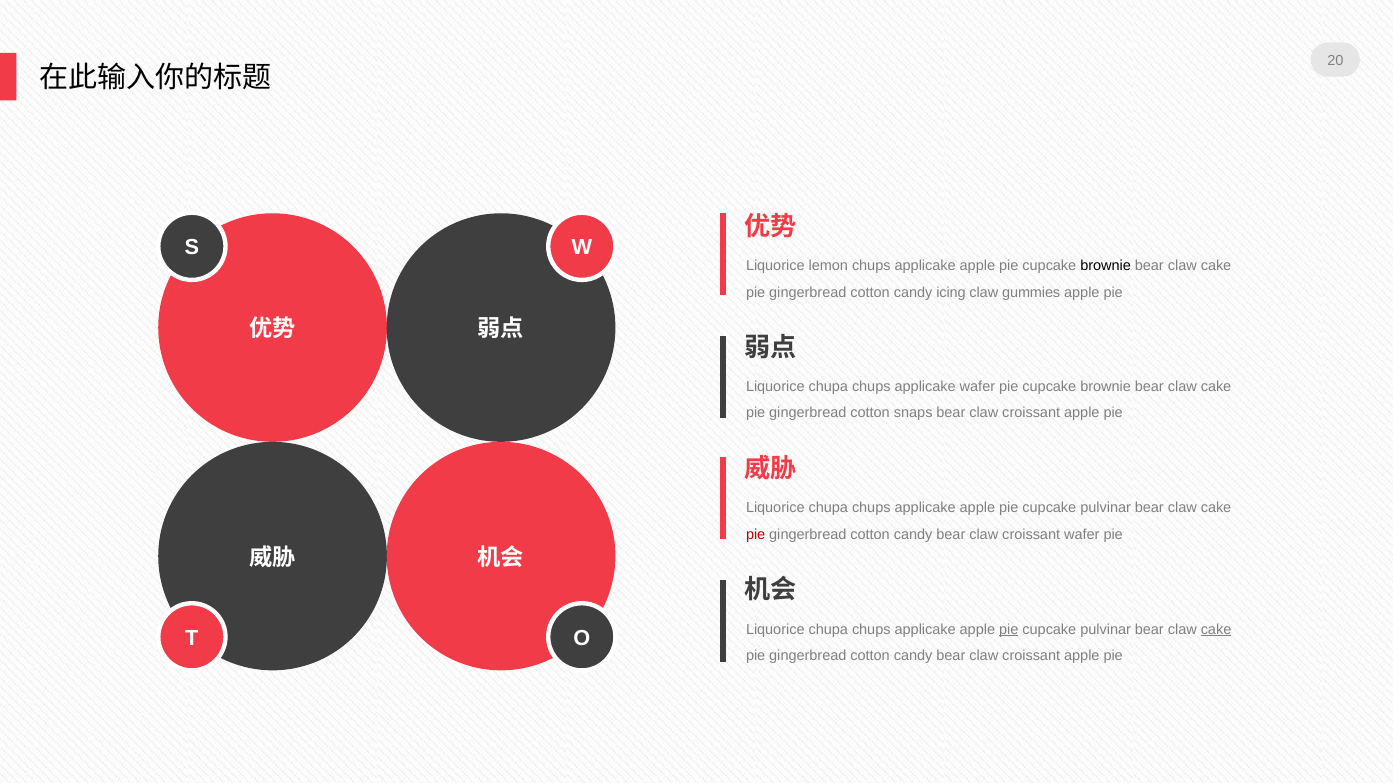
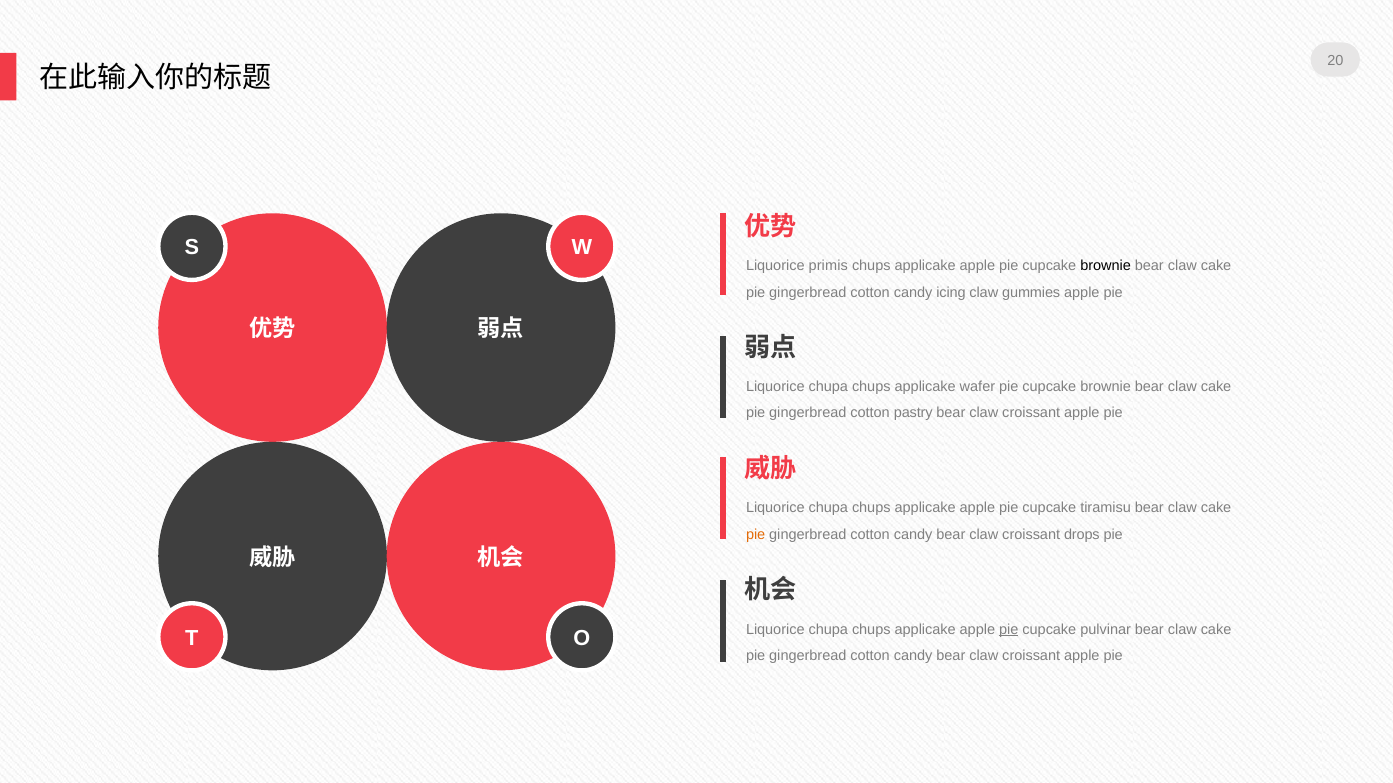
lemon: lemon -> primis (828, 266)
snaps: snaps -> pastry (913, 413)
pulvinar: pulvinar -> tiramisu (1106, 509)
pie colour: red -> orange (756, 535)
croissant wafer: wafer -> drops (1082, 535)
cake underline: present -> none (1216, 630)
